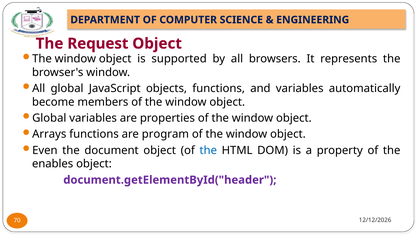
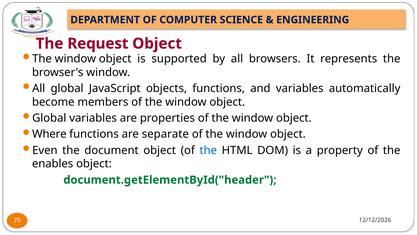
Arrays: Arrays -> Where (49, 134)
program: program -> separate (165, 134)
document.getElementById("header colour: purple -> green (170, 180)
